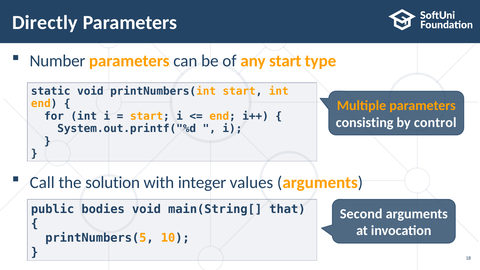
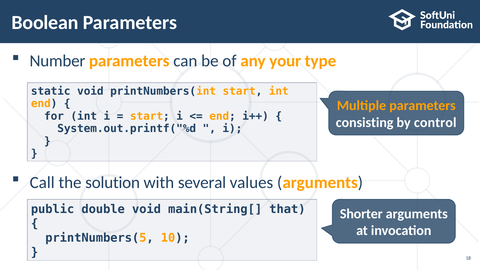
Directly: Directly -> Boolean (45, 23)
any start: start -> your (285, 61)
integer: integer -> several (202, 183)
bodies: bodies -> double (103, 209)
Second: Second -> Shorter (361, 214)
